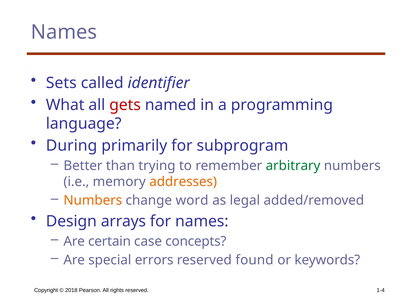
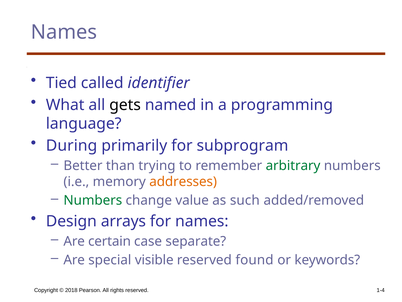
Sets: Sets -> Tied (61, 83)
gets colour: red -> black (125, 105)
Numbers colour: orange -> green (93, 200)
word: word -> value (192, 200)
legal: legal -> such (245, 200)
concepts: concepts -> separate (196, 241)
errors: errors -> visible (154, 260)
